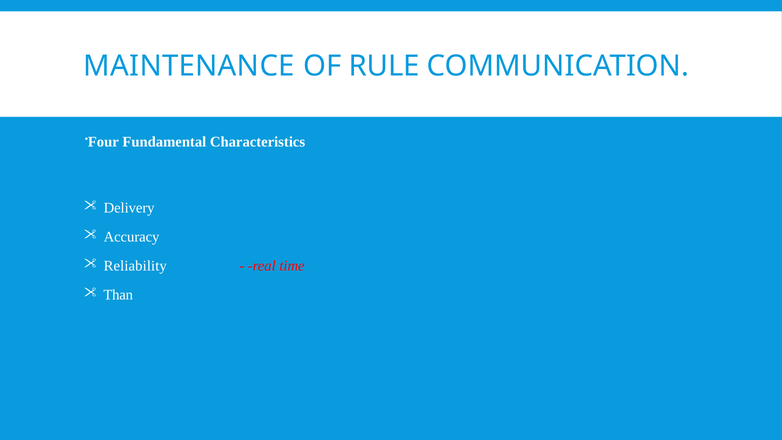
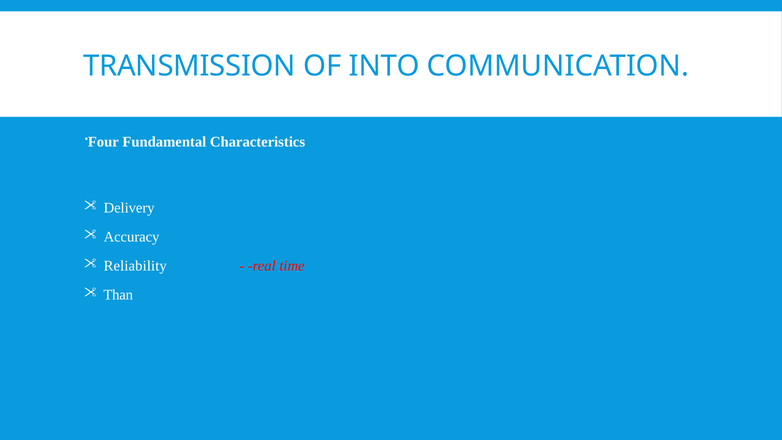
MAINTENANCE: MAINTENANCE -> TRANSMISSION (189, 66)
RULE: RULE -> INTO (384, 66)
